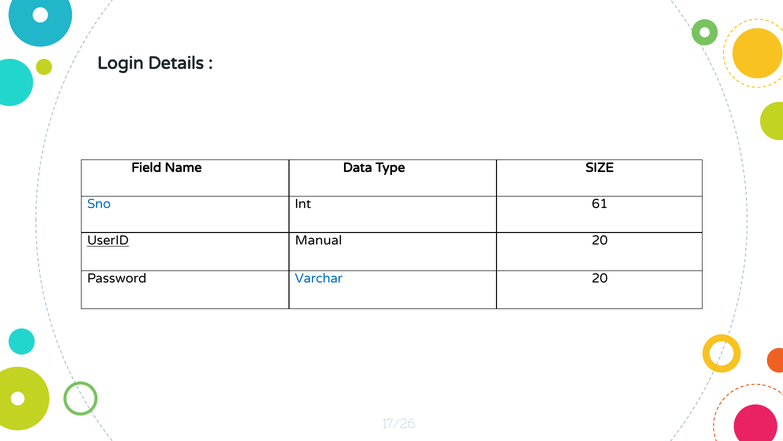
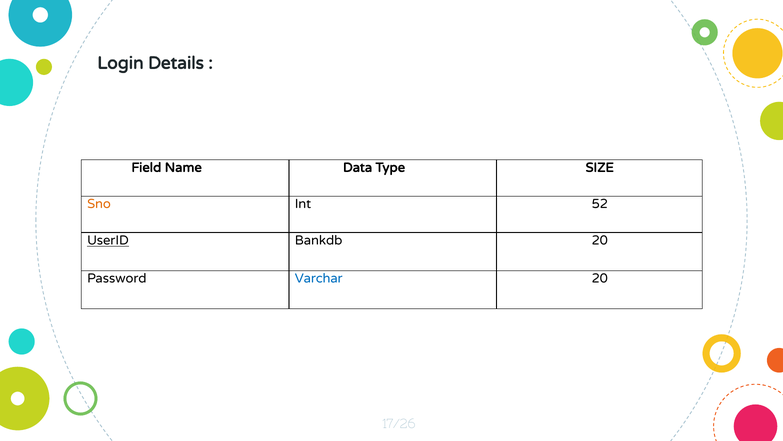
Sno colour: blue -> orange (99, 204)
61: 61 -> 52 (600, 204)
Manual: Manual -> Bankdb (319, 240)
